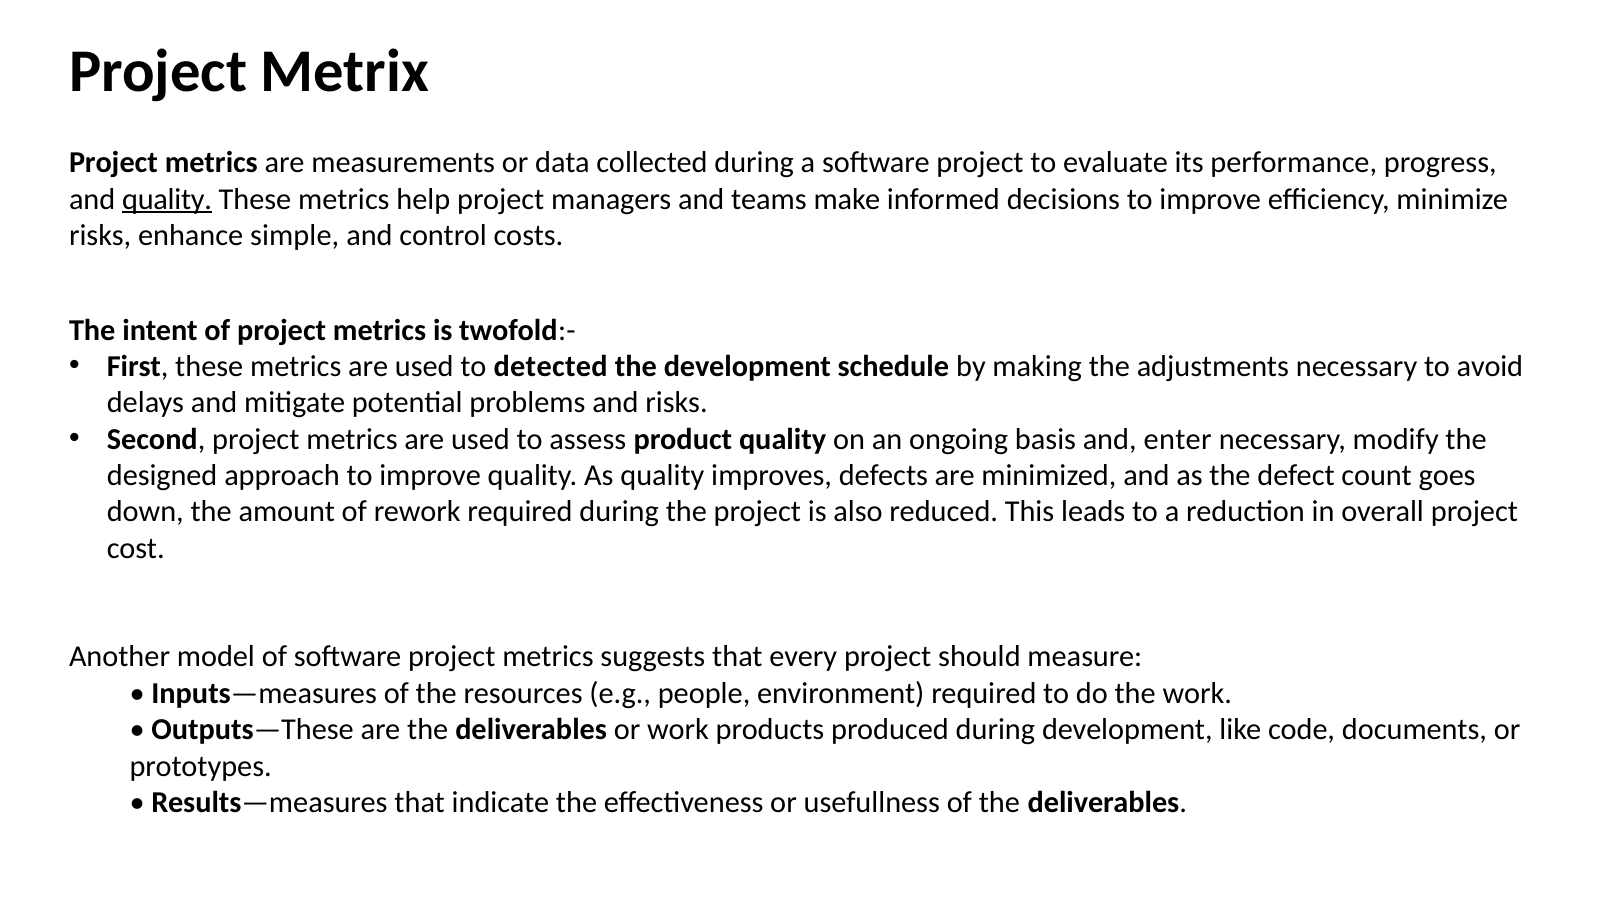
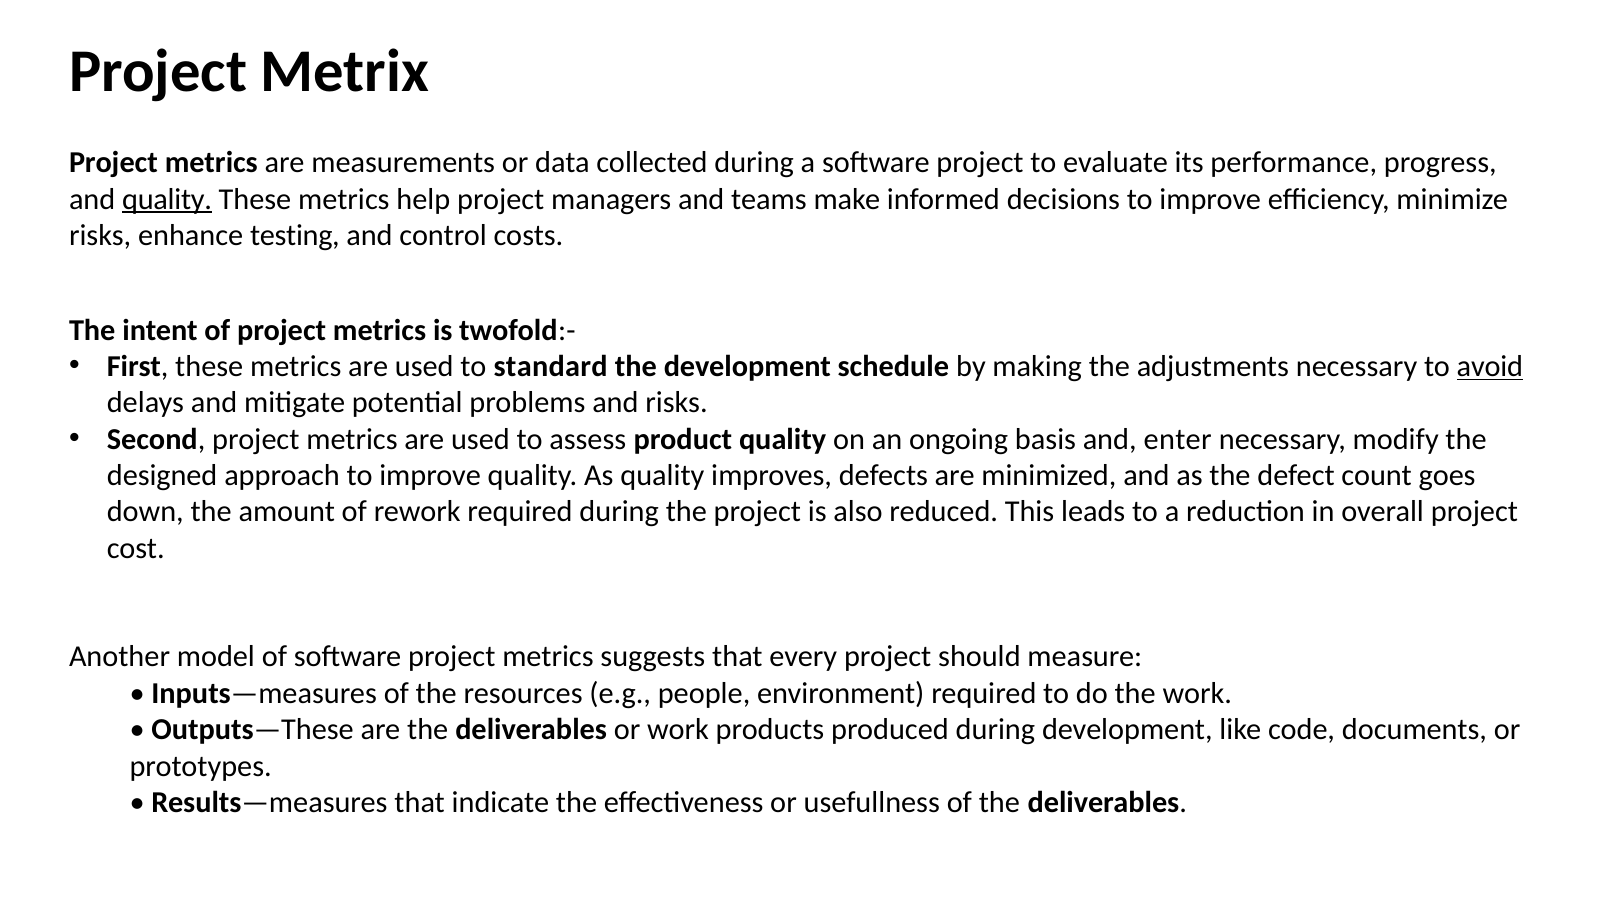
simple: simple -> testing (295, 236)
detected: detected -> standard (551, 367)
avoid underline: none -> present (1490, 367)
